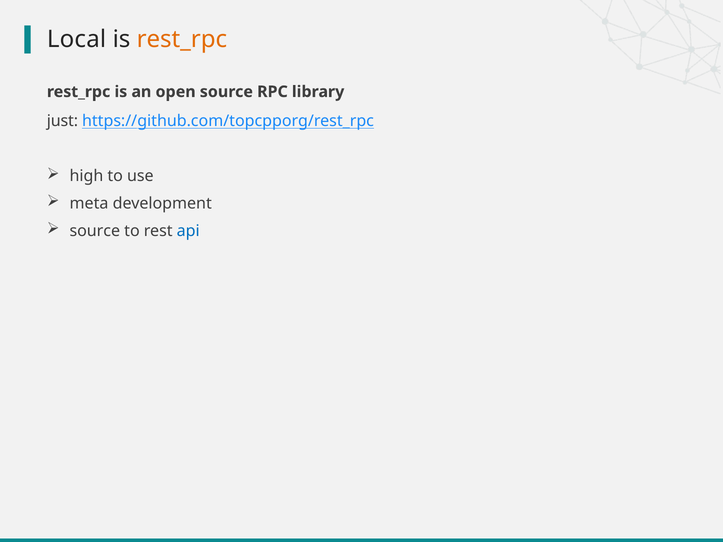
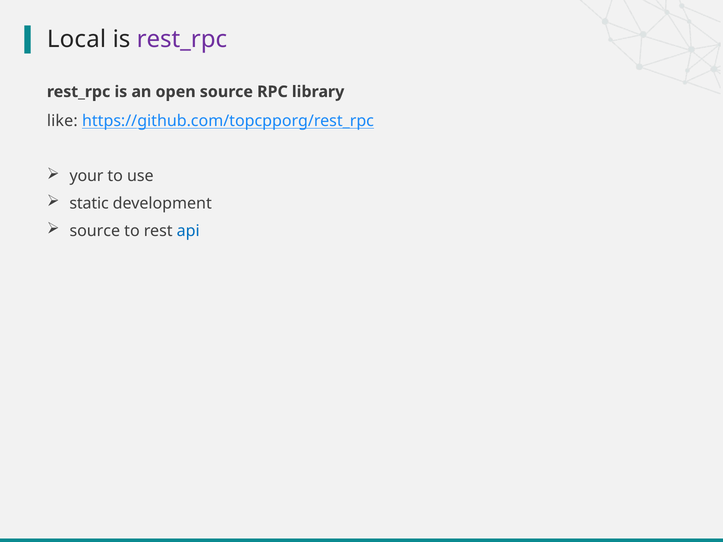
rest_rpc colour: orange -> purple (182, 39)
just: just -> like (62, 121)
high: high -> your (87, 176)
meta: meta -> static (89, 204)
